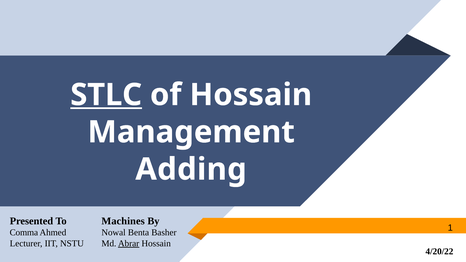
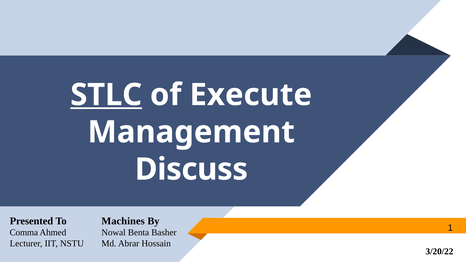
of Hossain: Hossain -> Execute (251, 95)
Adding: Adding -> Discuss (191, 169)
Abrar underline: present -> none (129, 243)
4/20/22: 4/20/22 -> 3/20/22 (439, 252)
